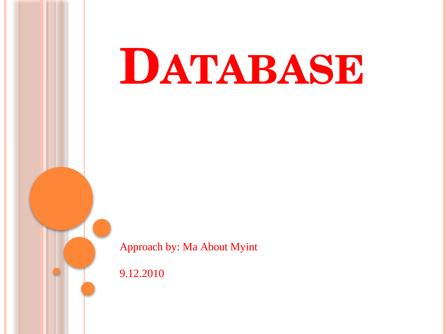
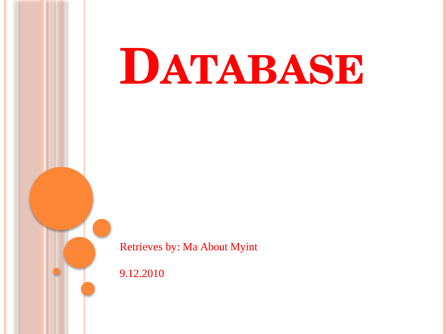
Approach: Approach -> Retrieves (141, 247)
